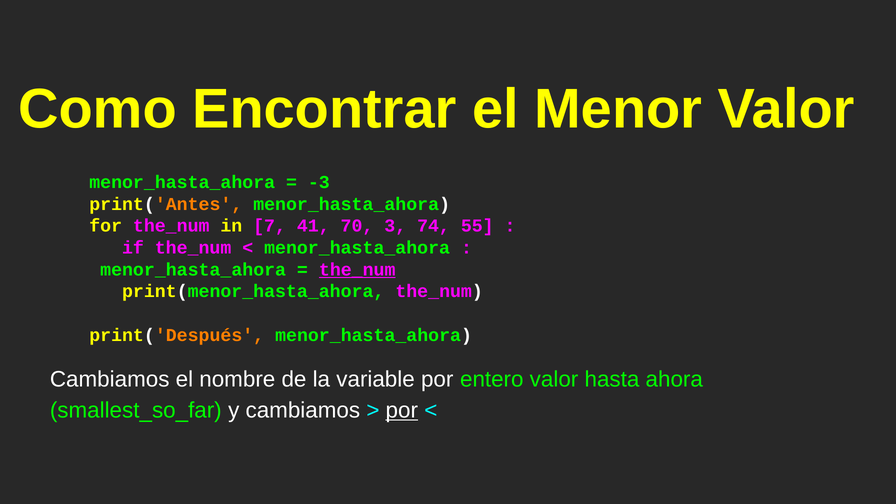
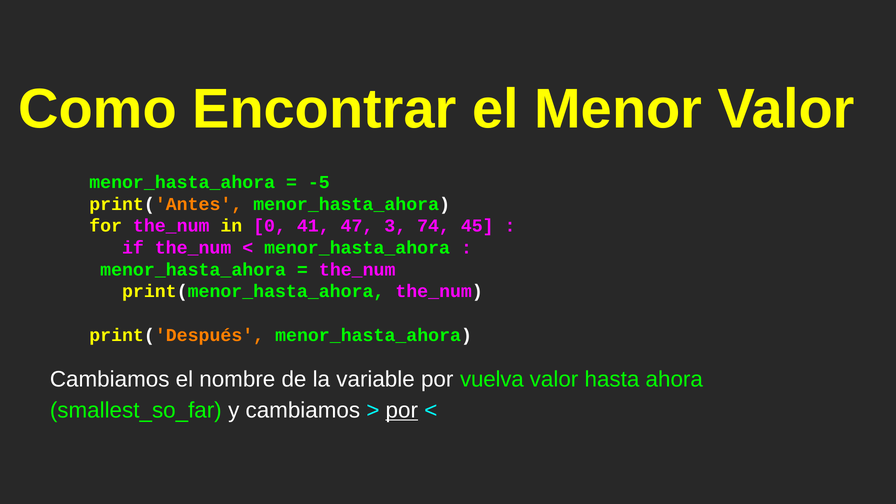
-3: -3 -> -5 (319, 182)
7: 7 -> 0 (270, 226)
70: 70 -> 47 (357, 226)
55: 55 -> 45 (477, 226)
the_num underline: present -> none (357, 270)
entero: entero -> vuelva (492, 379)
